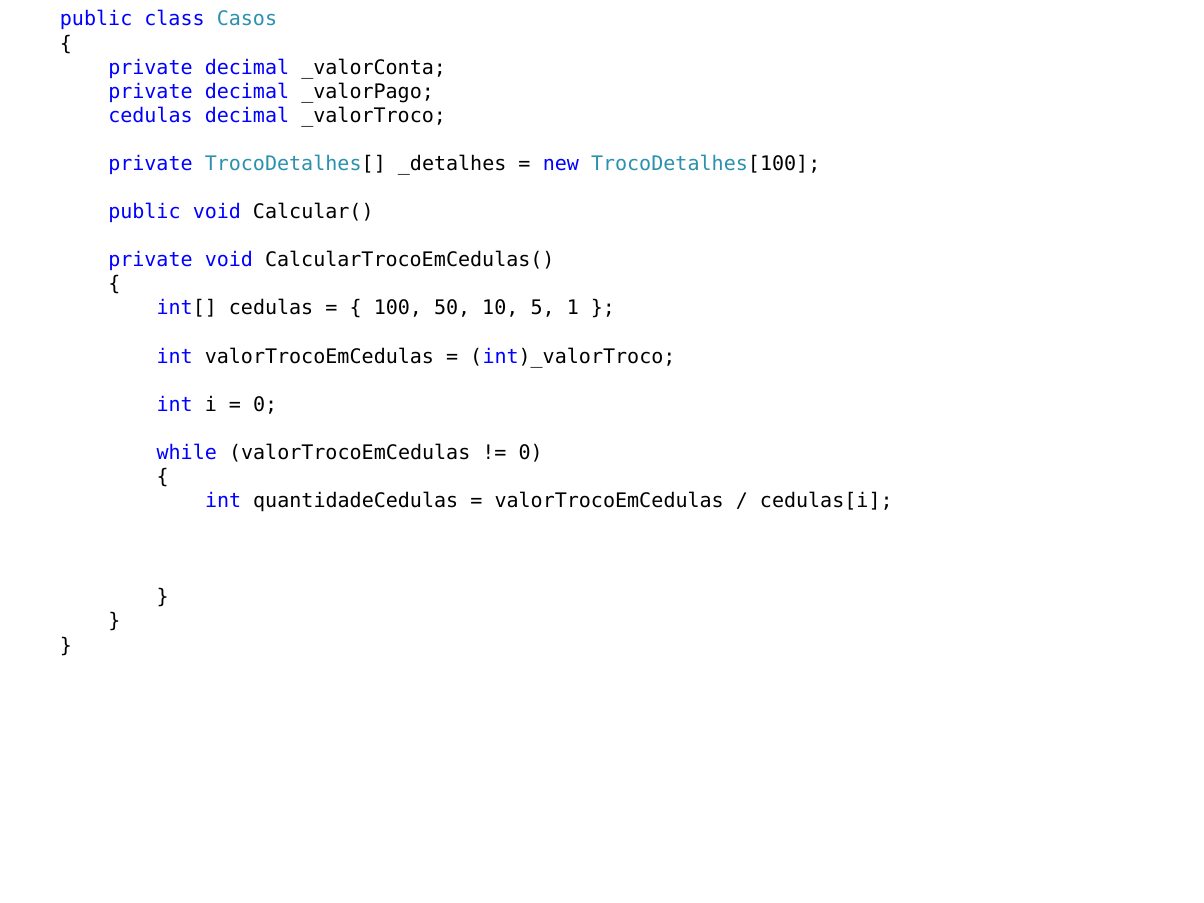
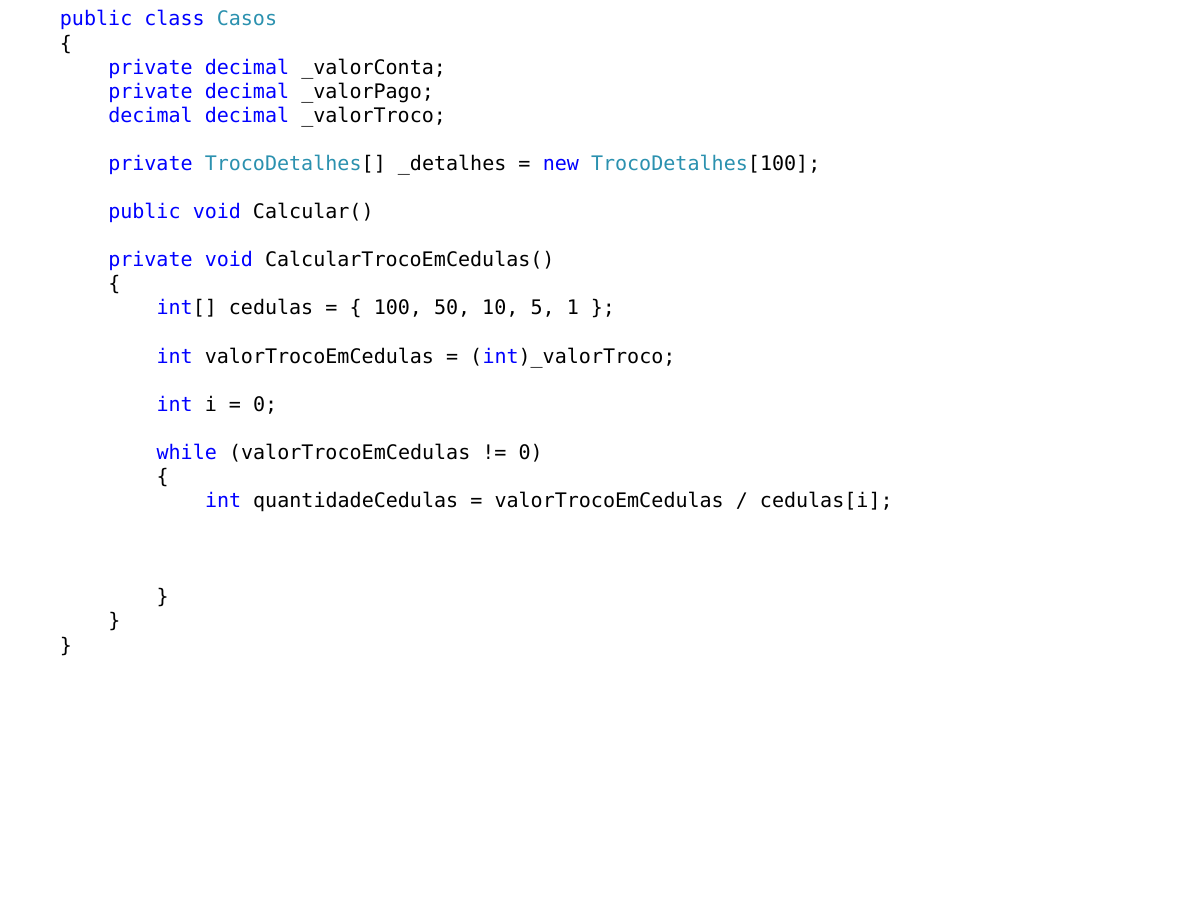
cedulas: cedulas -> decimal (151, 116)
